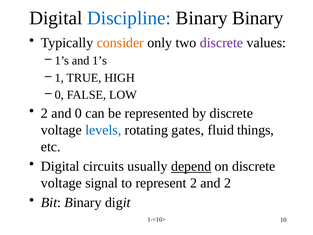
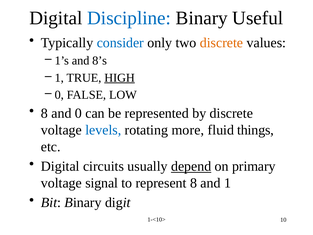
Binary Binary: Binary -> Useful (258, 18)
consider colour: orange -> blue (120, 43)
discrete colour: purple -> orange (222, 43)
1’s: 1’s -> 8’s (100, 61)
HIGH underline: none -> present (120, 78)
2: 2 -> 8 (44, 113)
gates: gates -> more (188, 130)
on discrete: discrete -> primary (254, 166)
represent 2: 2 -> 8 (194, 183)
and 2: 2 -> 1 (228, 183)
